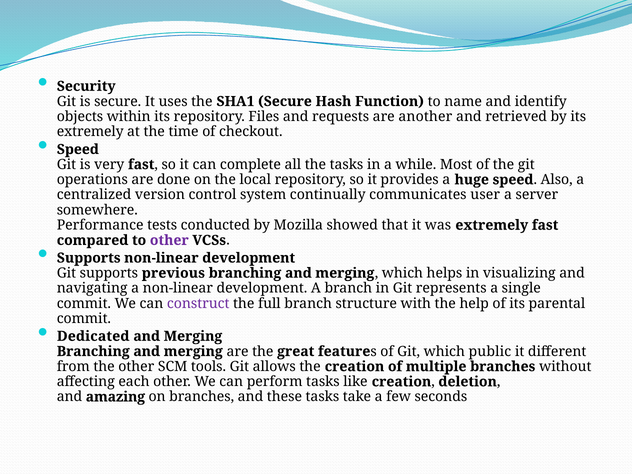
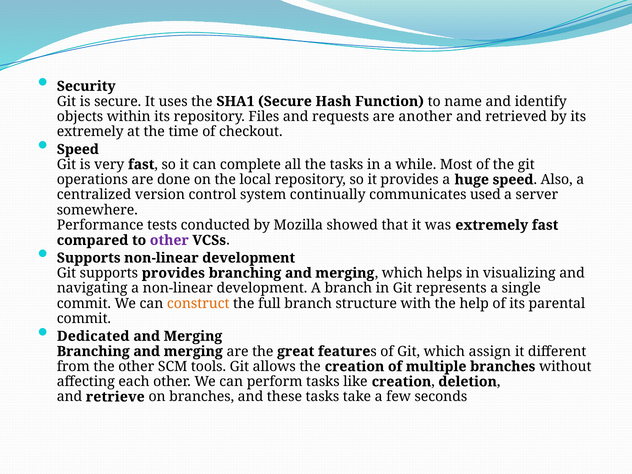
user: user -> used (485, 195)
supports previous: previous -> provides (173, 273)
construct colour: purple -> orange (198, 303)
public: public -> assign (490, 351)
amazing: amazing -> retrieve (115, 397)
